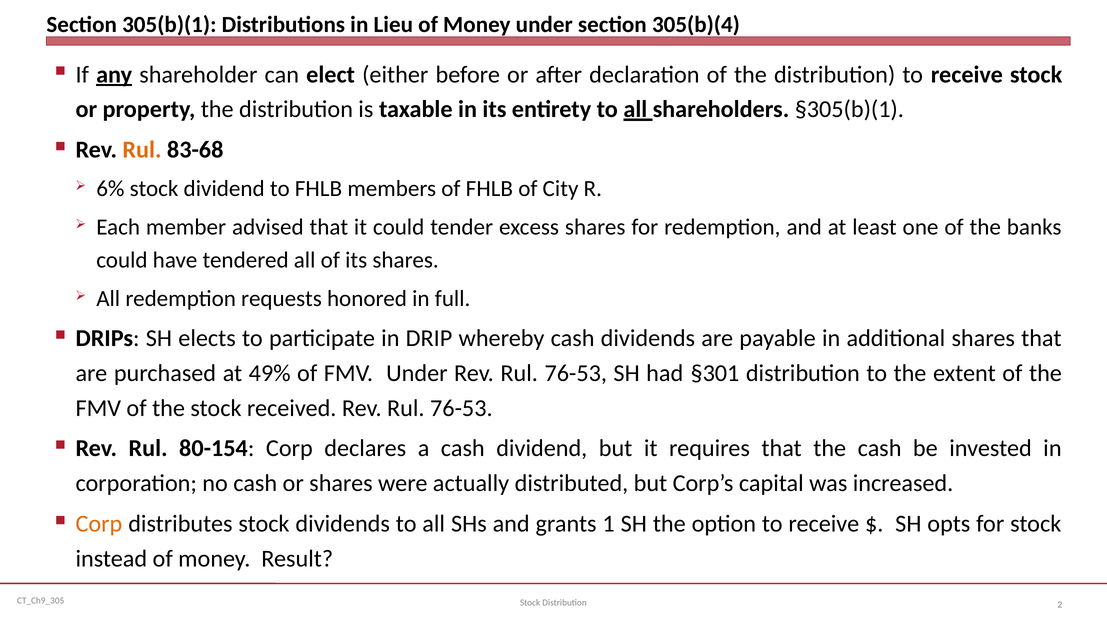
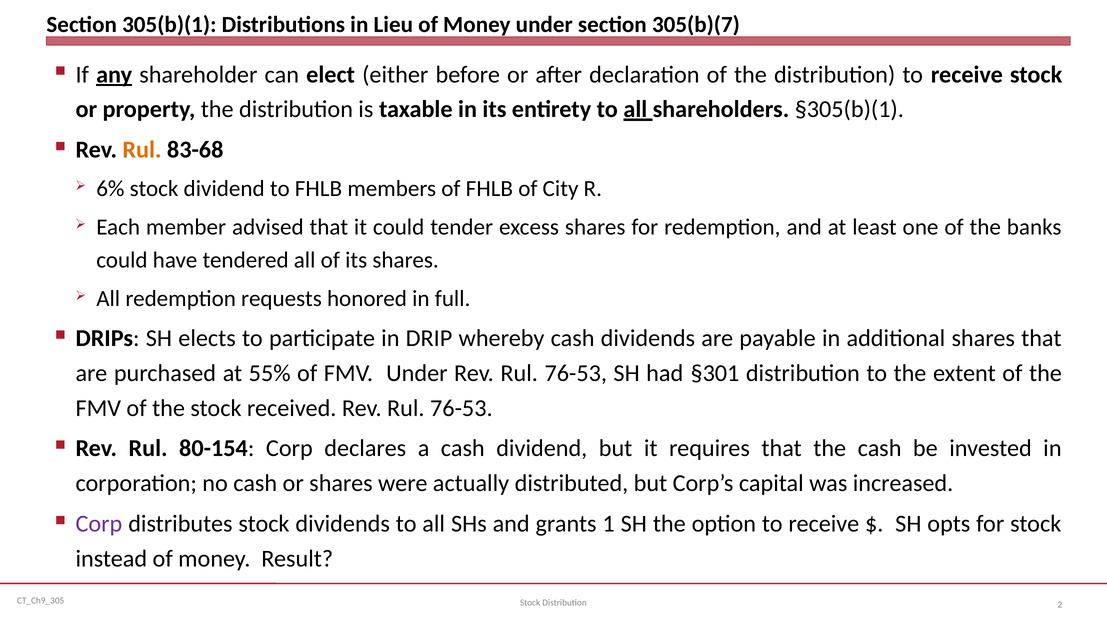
305(b)(4: 305(b)(4 -> 305(b)(7 (696, 25)
49%: 49% -> 55% (270, 373)
Corp colour: orange -> purple (99, 523)
